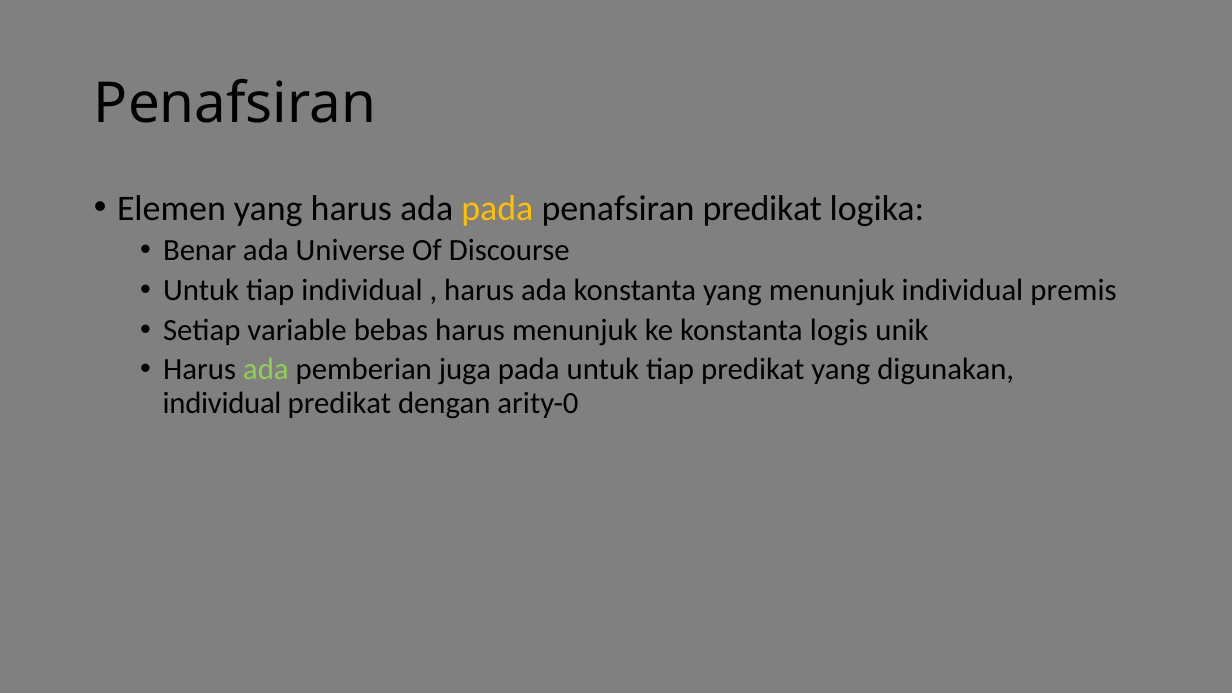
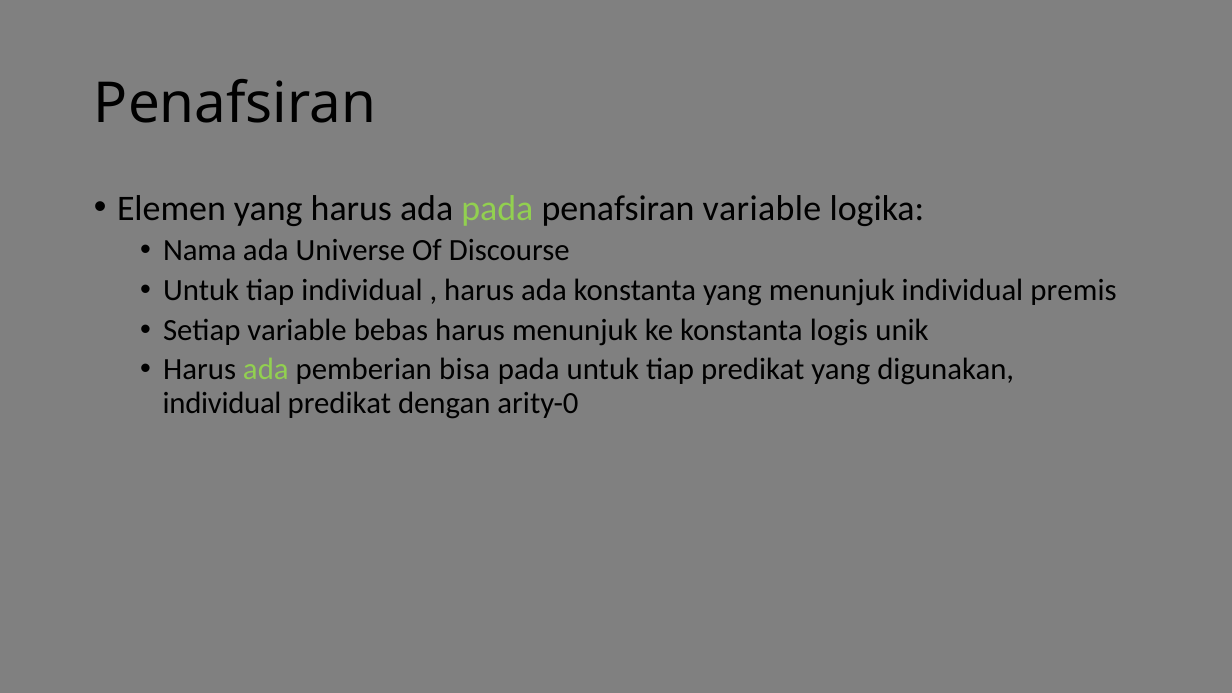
pada colour: yellow -> light green (497, 208)
penafsiran predikat: predikat -> variable (762, 208)
Benar: Benar -> Nama (200, 251)
juga: juga -> bisa (465, 370)
